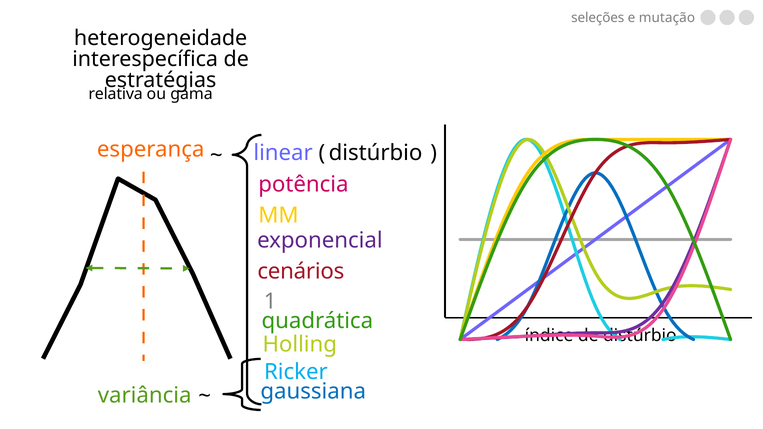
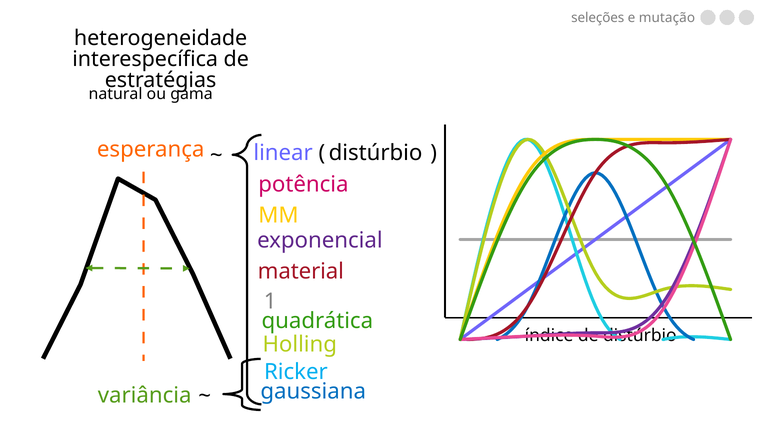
relativa: relativa -> natural (116, 94)
cenários: cenários -> material (301, 271)
